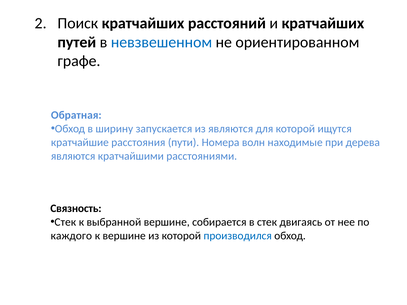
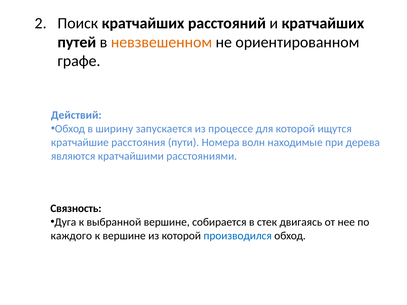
невзвешенном colour: blue -> orange (161, 42)
Обратная: Обратная -> Действий (76, 115)
из являются: являются -> процессе (231, 129)
Стек: Стек -> Дуга (65, 222)
